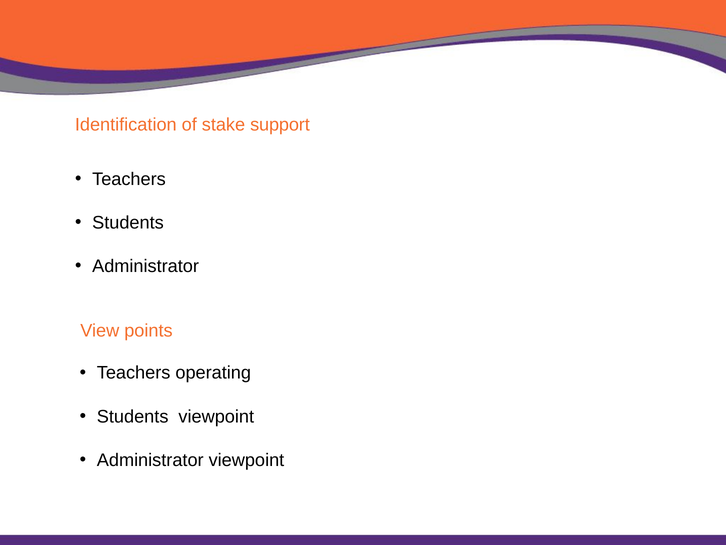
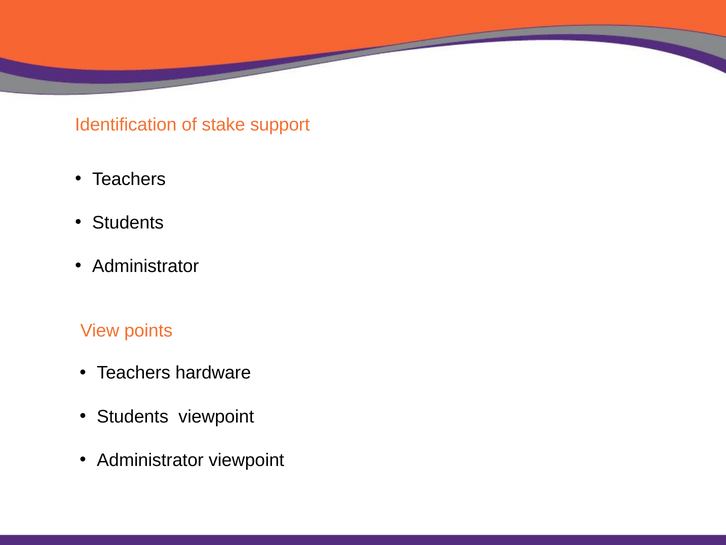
operating: operating -> hardware (213, 373)
